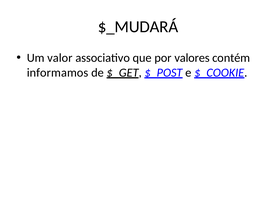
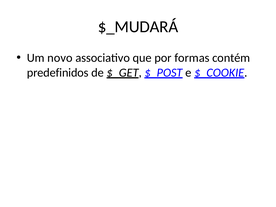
valor: valor -> novo (60, 58)
valores: valores -> formas (192, 58)
informamos: informamos -> predefinidos (58, 73)
